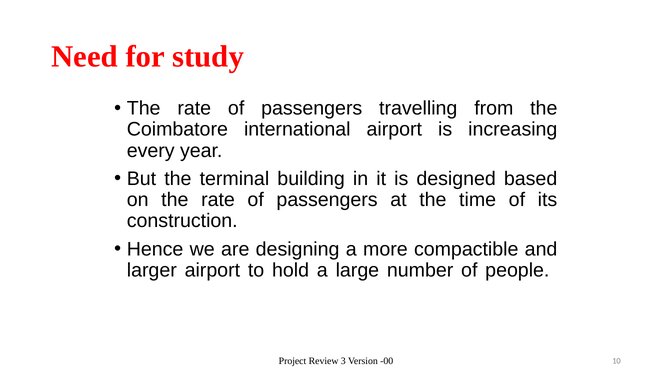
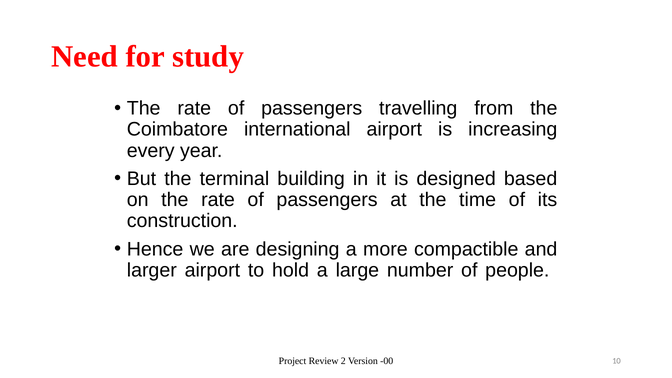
3: 3 -> 2 (343, 361)
